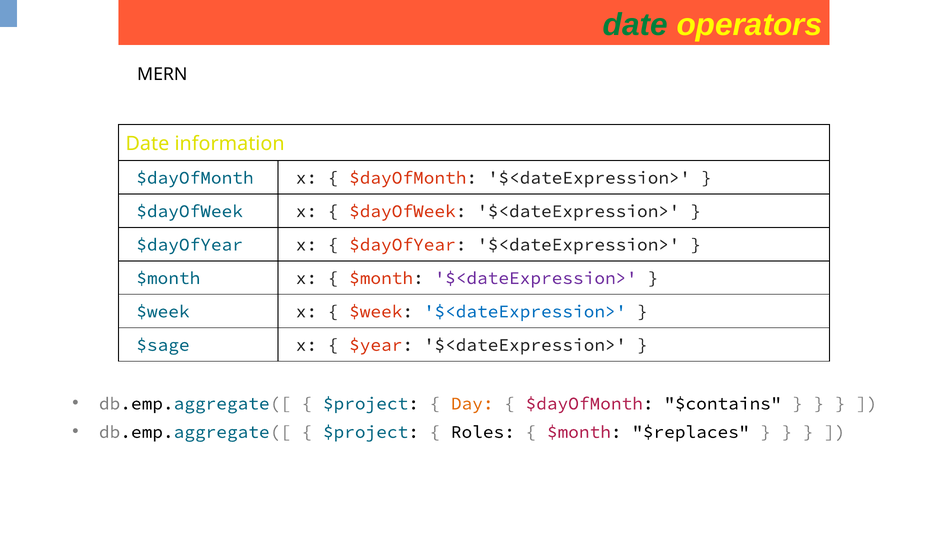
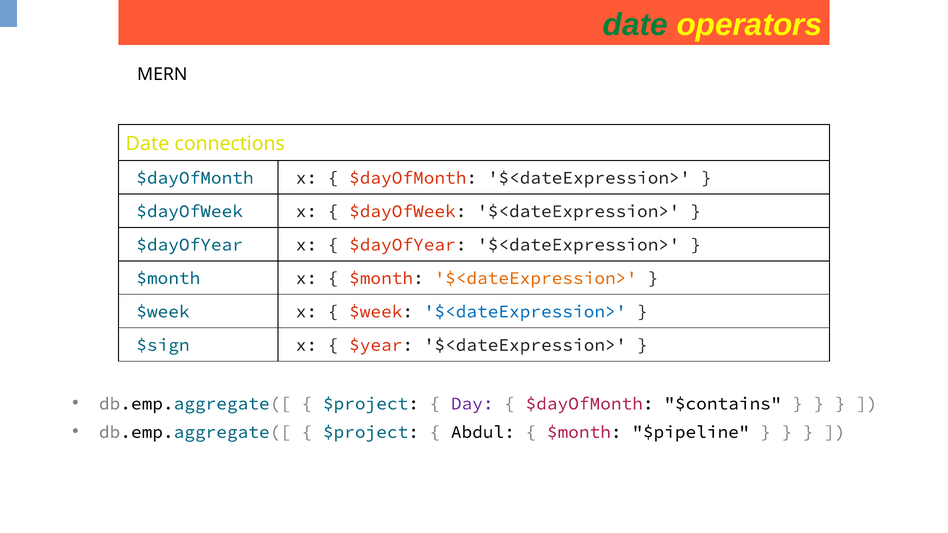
information: information -> connections (230, 144)
$<dateExpression> colour: purple -> orange (536, 278)
$sage: $sage -> $sign (163, 345)
Day colour: orange -> purple (472, 404)
Roles: Roles -> Abdul (483, 432)
$replaces: $replaces -> $pipeline (691, 432)
